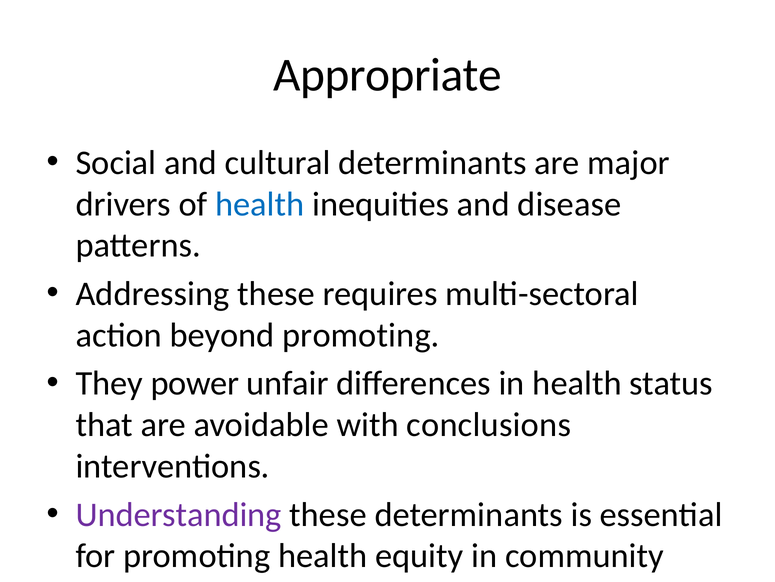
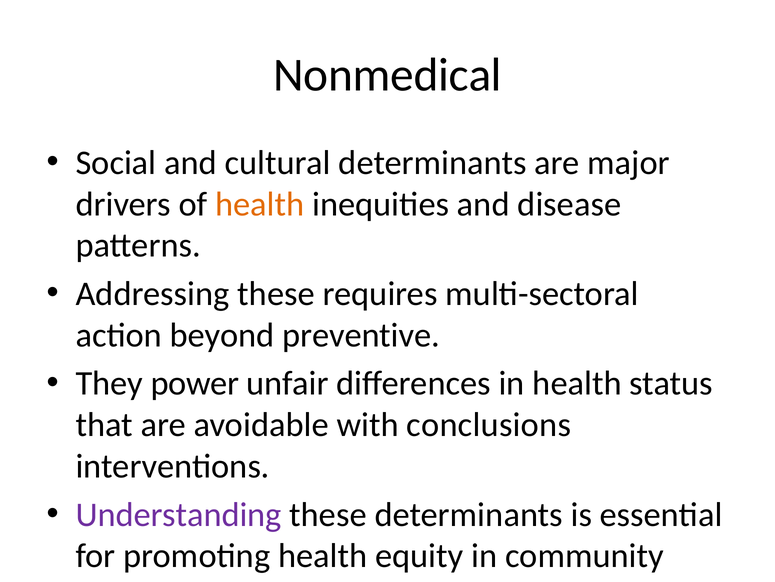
Appropriate: Appropriate -> Nonmedical (387, 75)
health colour: blue -> orange (260, 204)
beyond promoting: promoting -> preventive (361, 335)
